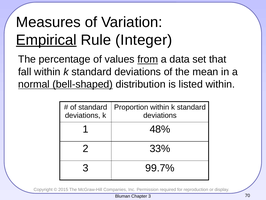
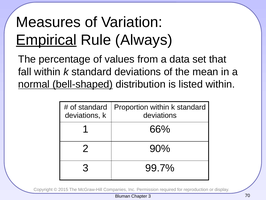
Integer: Integer -> Always (144, 40)
from underline: present -> none (148, 59)
48%: 48% -> 66% (160, 129)
33%: 33% -> 90% (160, 148)
